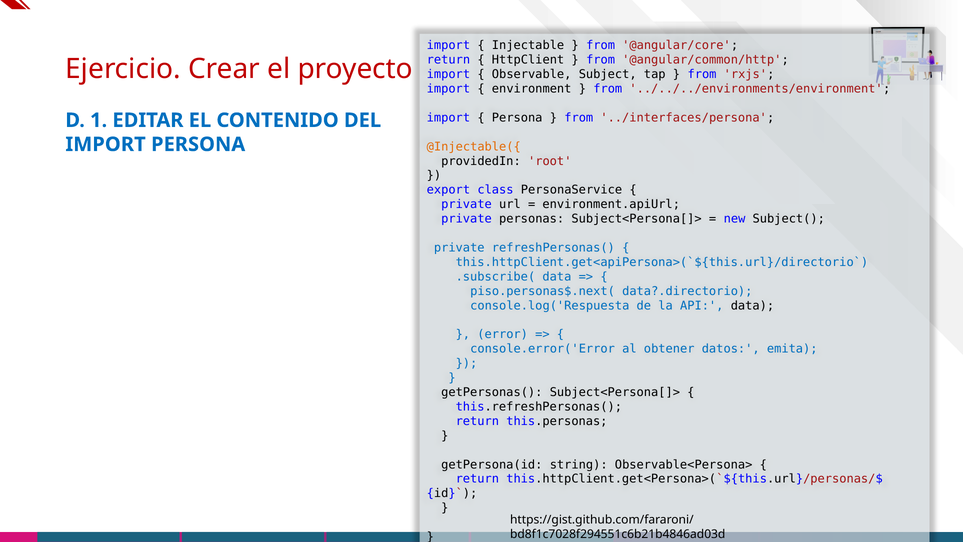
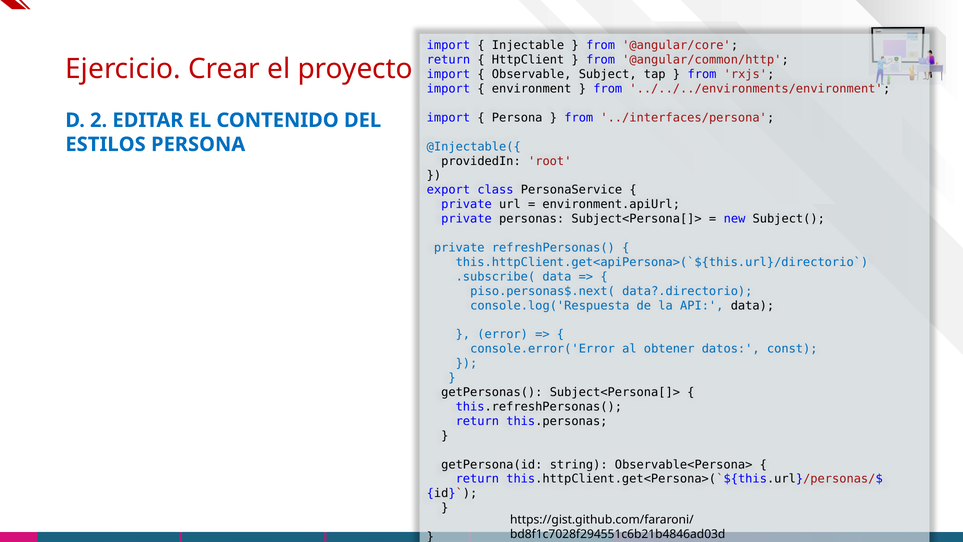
1: 1 -> 2 (99, 120)
IMPORT: IMPORT -> ESTILOS (106, 144)
@Injectable({ colour: orange -> blue (474, 147)
emita: emita -> const (792, 349)
